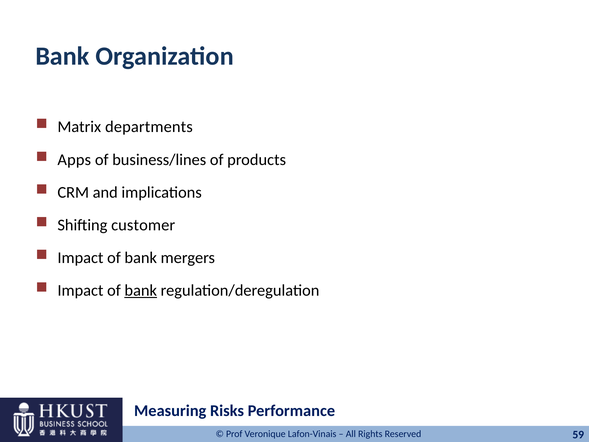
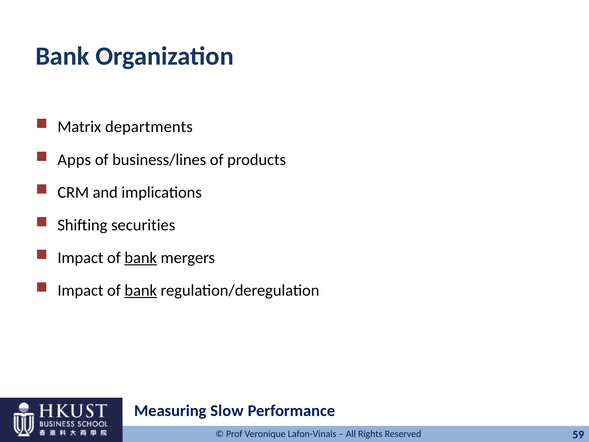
customer: customer -> securities (143, 225)
bank underline: none -> present (141, 258)
Risks: Risks -> Slow (227, 411)
